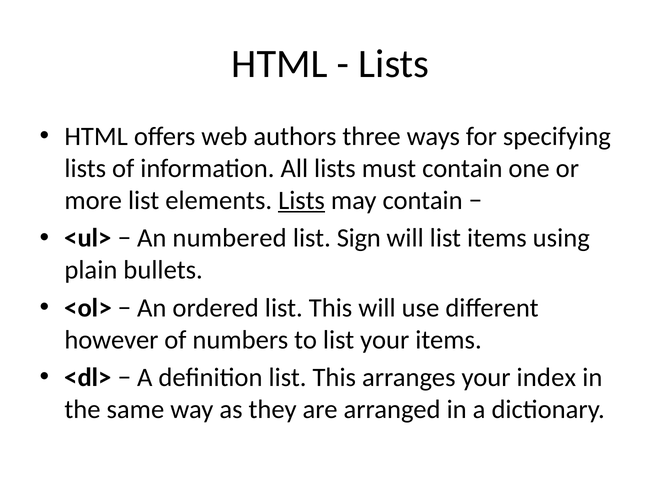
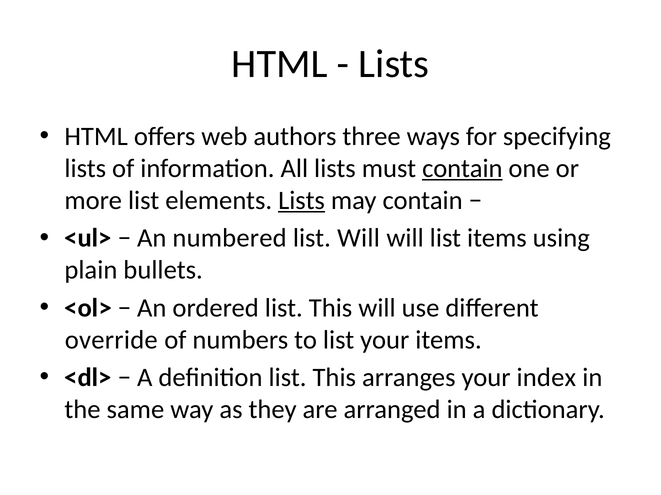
contain underline: none -> present (462, 169)
list Sign: Sign -> Will (359, 239)
however: however -> override (111, 340)
